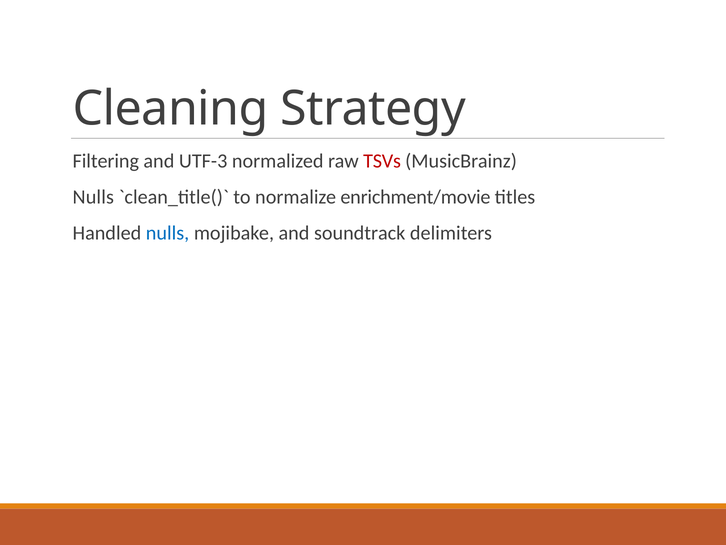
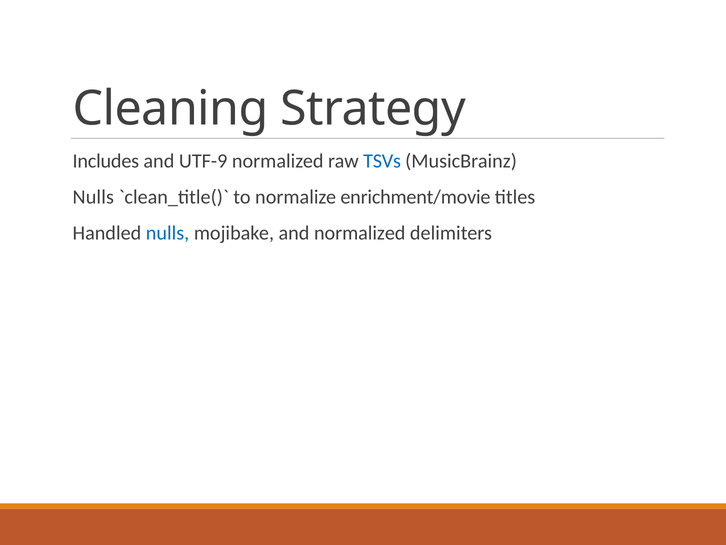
Filtering: Filtering -> Includes (106, 161)
UTF-3: UTF-3 -> UTF-9 (203, 161)
TSVs colour: red -> blue (382, 161)
and soundtrack: soundtrack -> normalized (360, 233)
